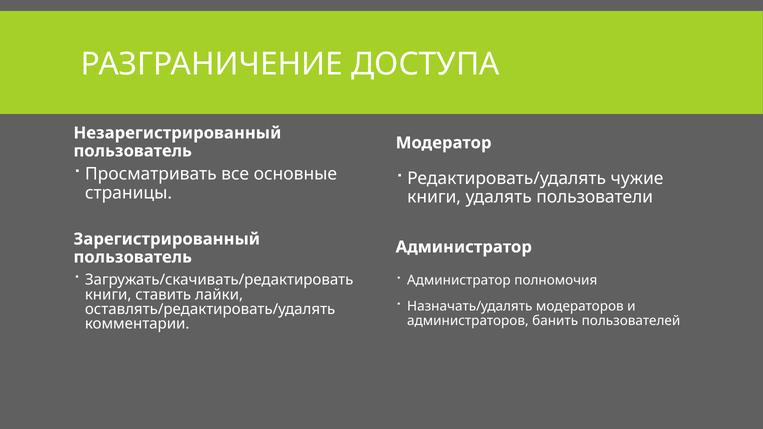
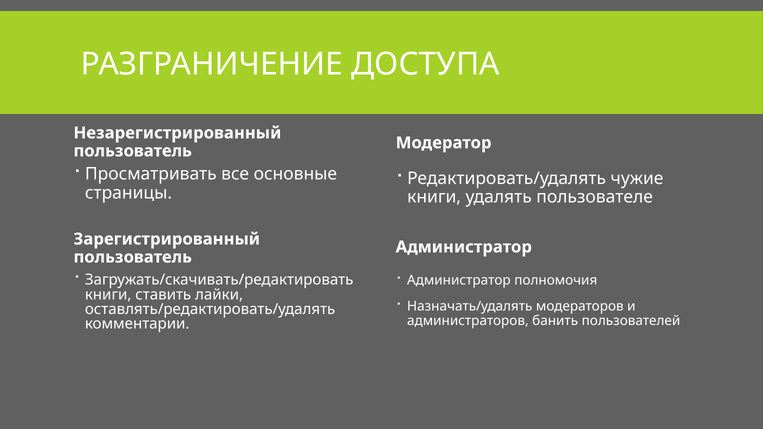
пользователи: пользователи -> пользователе (595, 197)
